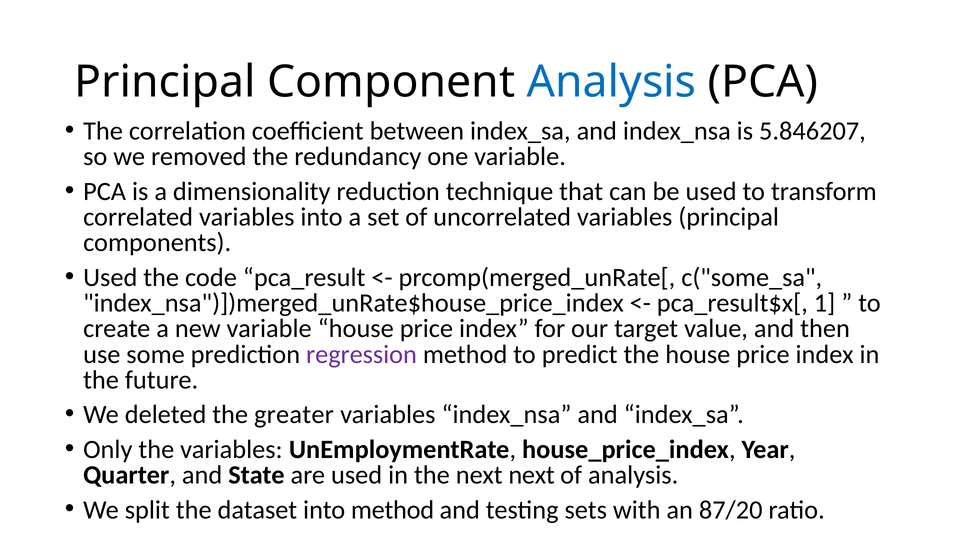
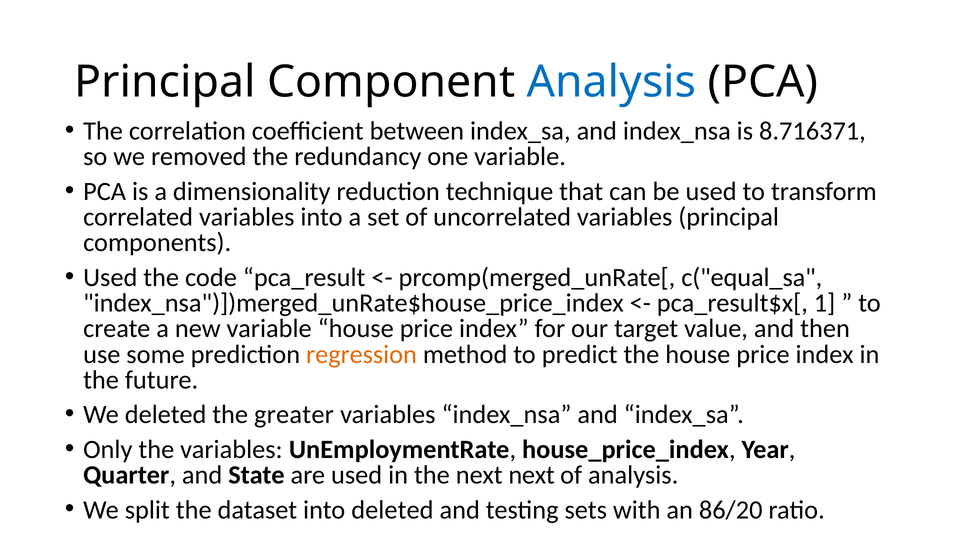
5.846207: 5.846207 -> 8.716371 (812, 131)
c("some_sa: c("some_sa -> c("equal_sa (752, 277)
regression colour: purple -> orange (361, 354)
into method: method -> deleted (392, 510)
87/20: 87/20 -> 86/20 (731, 510)
